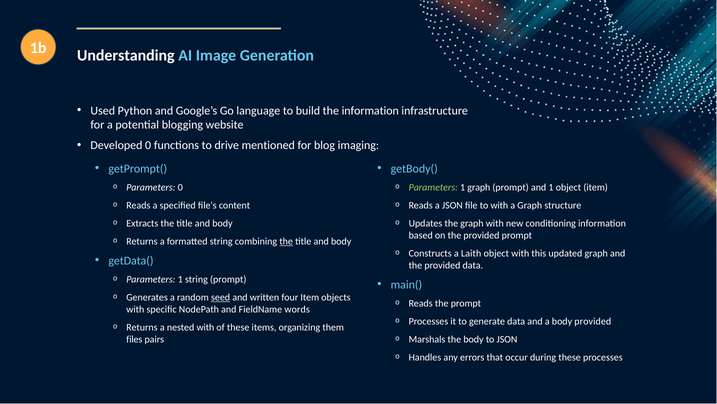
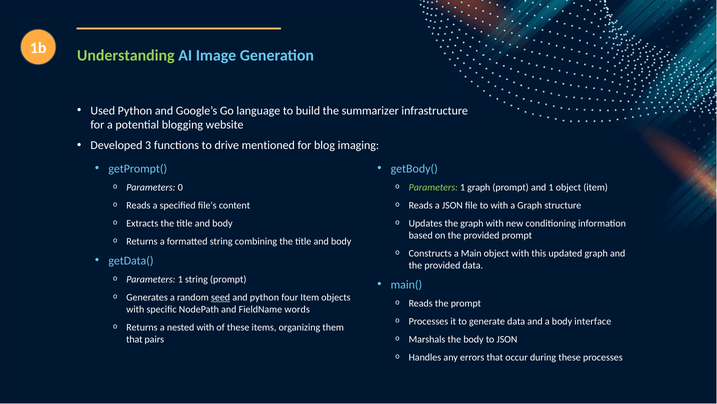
Understanding colour: white -> light green (126, 55)
the information: information -> summarizer (370, 110)
Developed 0: 0 -> 3 (148, 145)
the underline: present -> none (286, 241)
Laith: Laith -> Main (471, 253)
and written: written -> python (264, 297)
body provided: provided -> interface (593, 321)
files: files -> that (134, 339)
